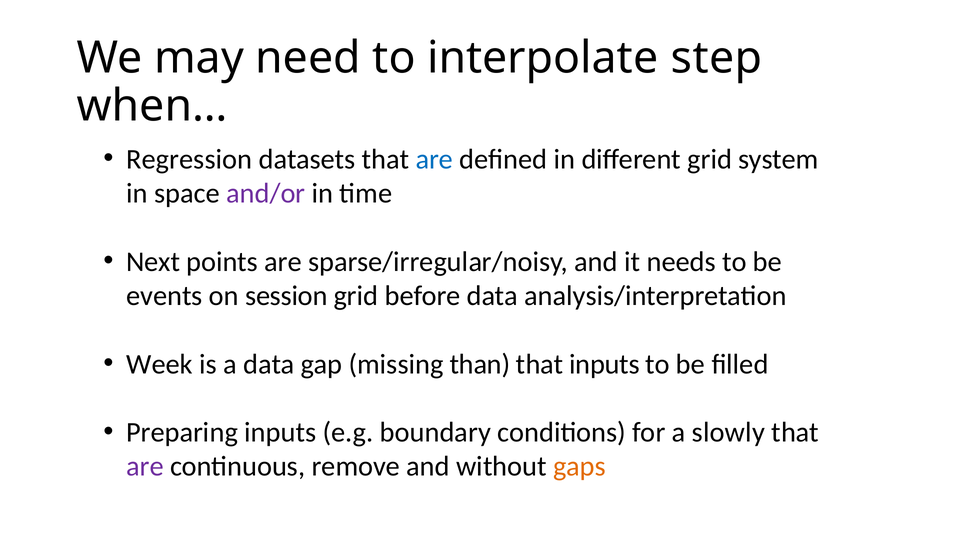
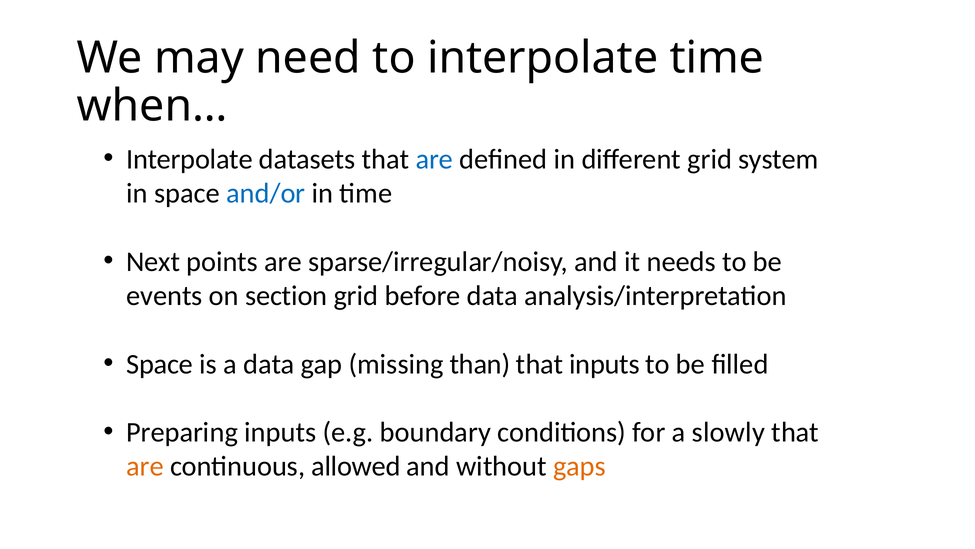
interpolate step: step -> time (717, 58)
Regression: Regression -> Interpolate (190, 159)
and/or colour: purple -> blue (266, 193)
session: session -> section (286, 296)
Week: Week -> Space (160, 364)
are colour: purple -> orange (145, 466)
remove: remove -> allowed (356, 466)
